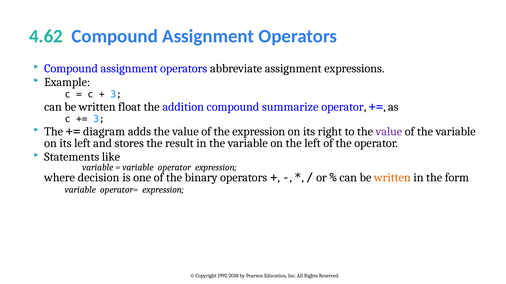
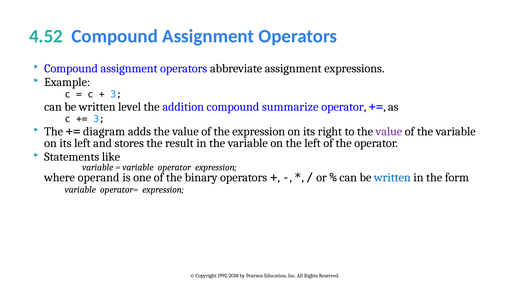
4.62: 4.62 -> 4.52 (46, 36)
float: float -> level (130, 107)
decision: decision -> operand (99, 178)
written colour: orange -> blue (392, 178)
